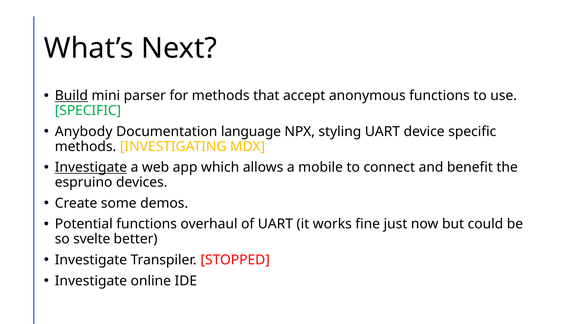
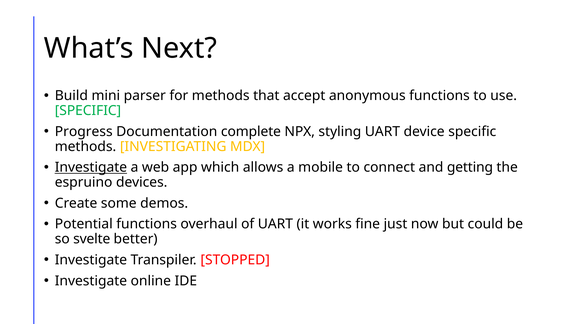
Build underline: present -> none (71, 96)
Anybody: Anybody -> Progress (84, 132)
language: language -> complete (251, 132)
benefit: benefit -> getting (470, 168)
